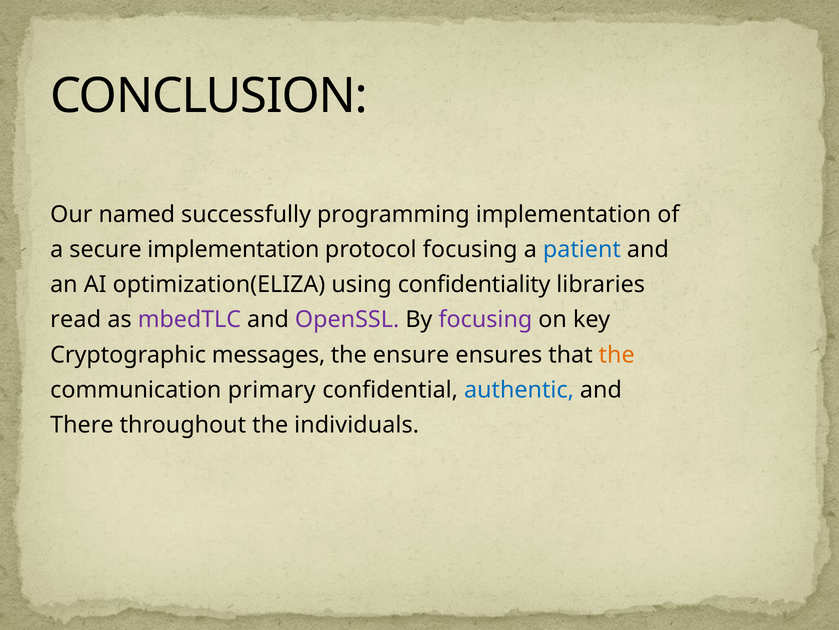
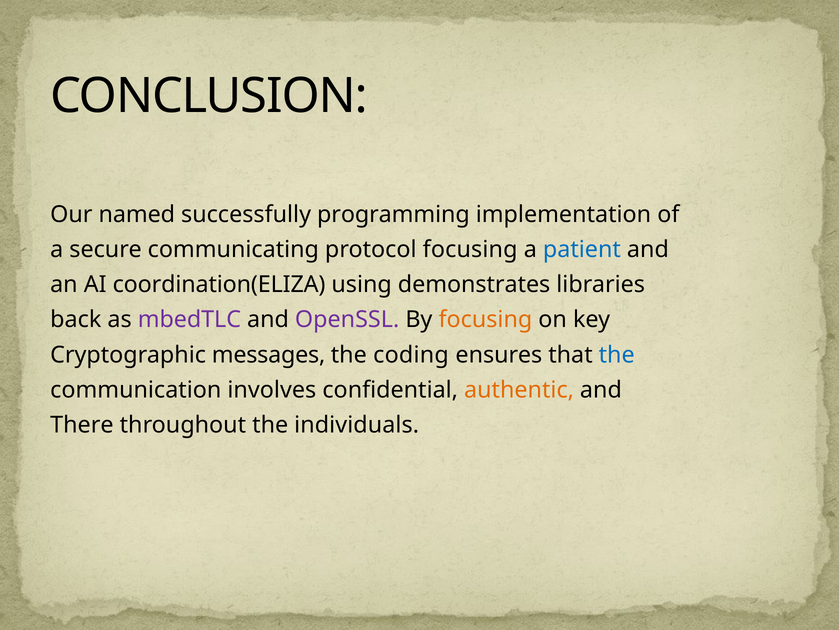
secure implementation: implementation -> communicating (233, 249)
optimization(ELIZA: optimization(ELIZA -> coordination(ELIZA (219, 284)
confidentiality: confidentiality -> demonstrates (474, 284)
read: read -> back (76, 319)
focusing colour: purple -> orange (485, 319)
ensure: ensure -> coding (411, 354)
the colour: orange -> blue (617, 354)
primary: primary -> involves (272, 389)
authentic colour: blue -> orange (519, 389)
